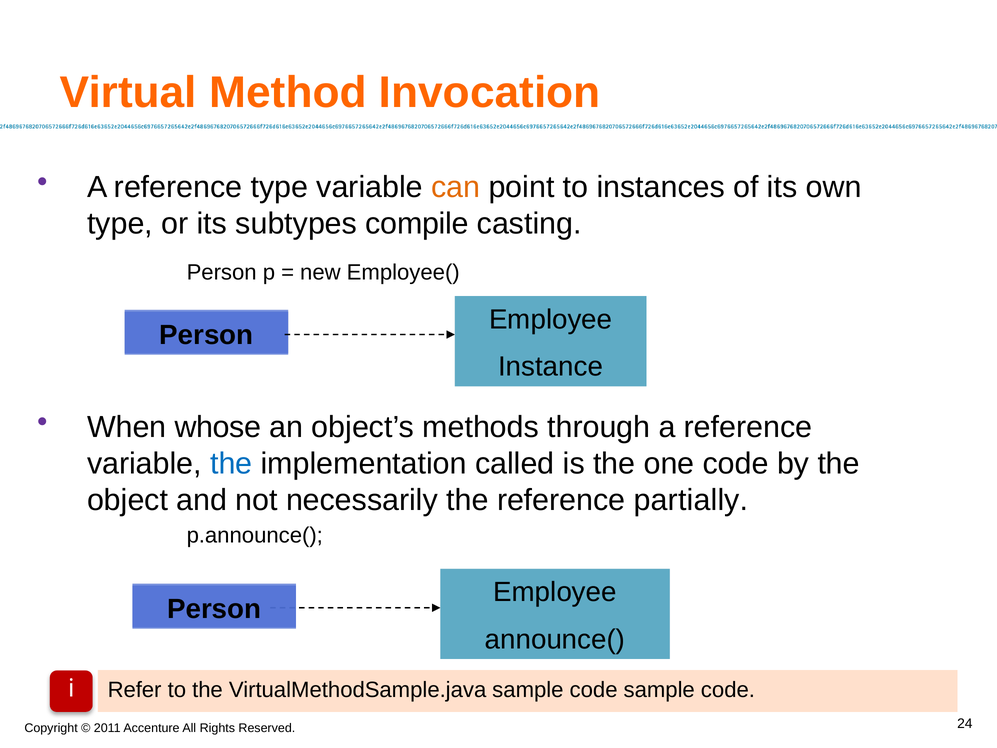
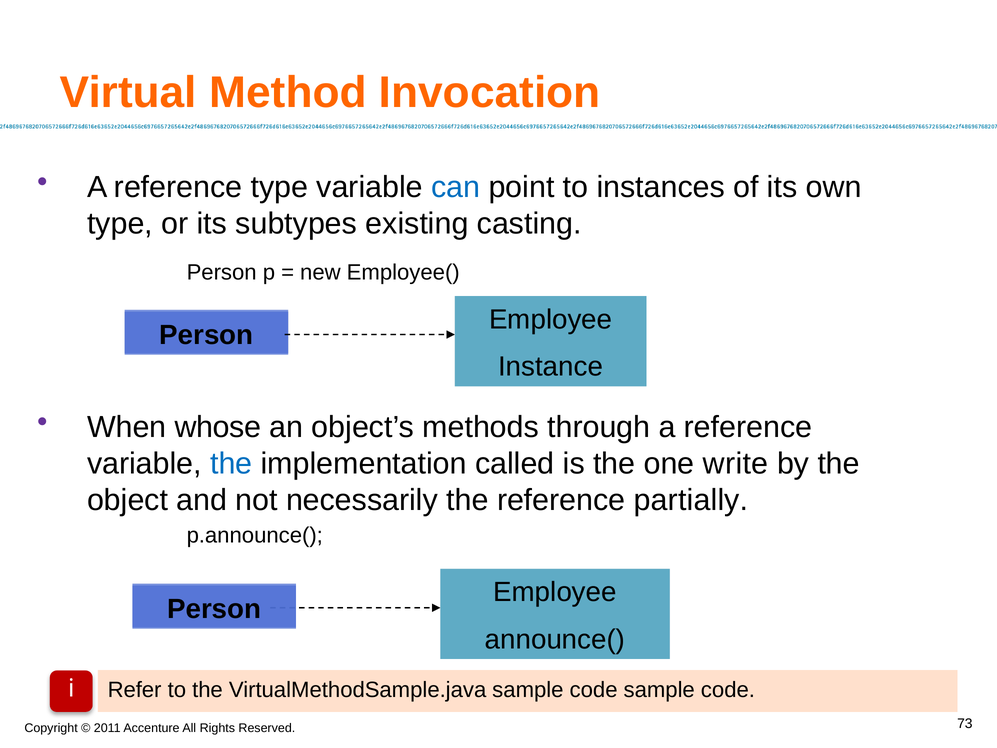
can colour: orange -> blue (456, 187)
compile: compile -> existing (417, 224)
one code: code -> write (736, 463)
24: 24 -> 73 (965, 724)
